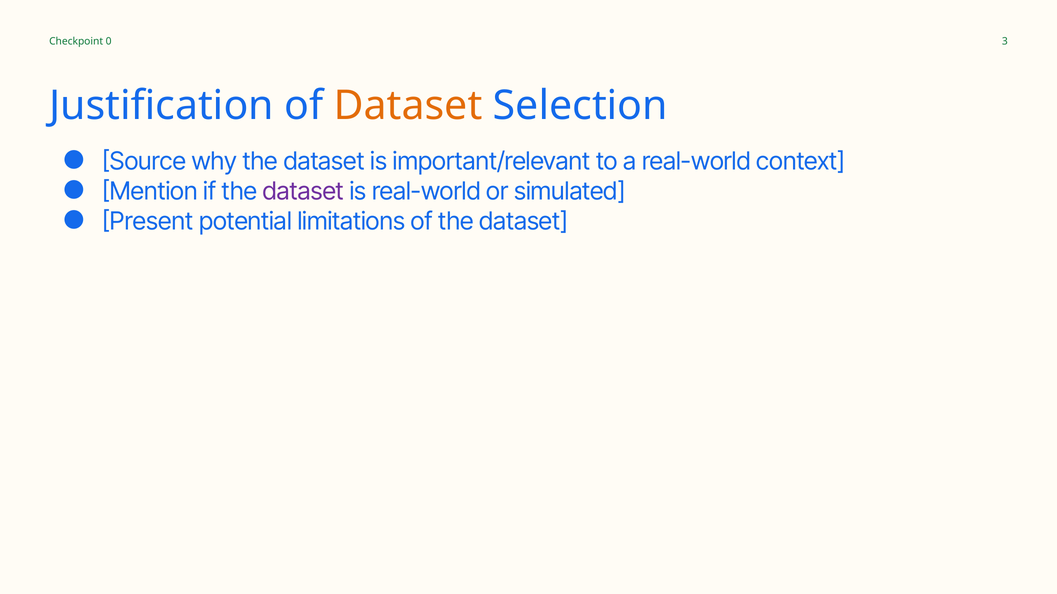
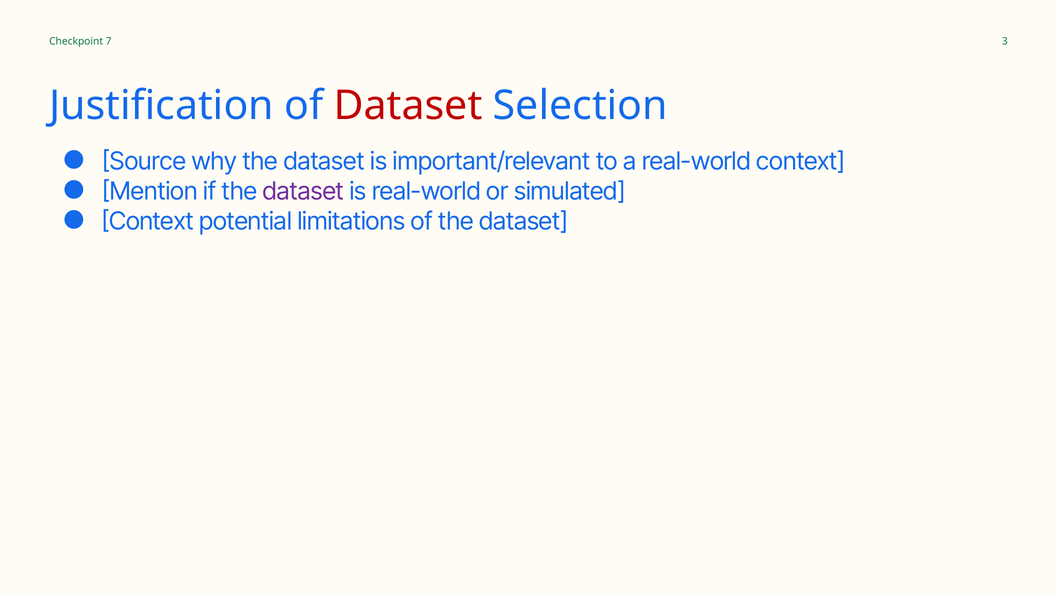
0: 0 -> 7 (109, 41)
Dataset colour: orange -> red (408, 106)
Present: Present -> Context (148, 222)
